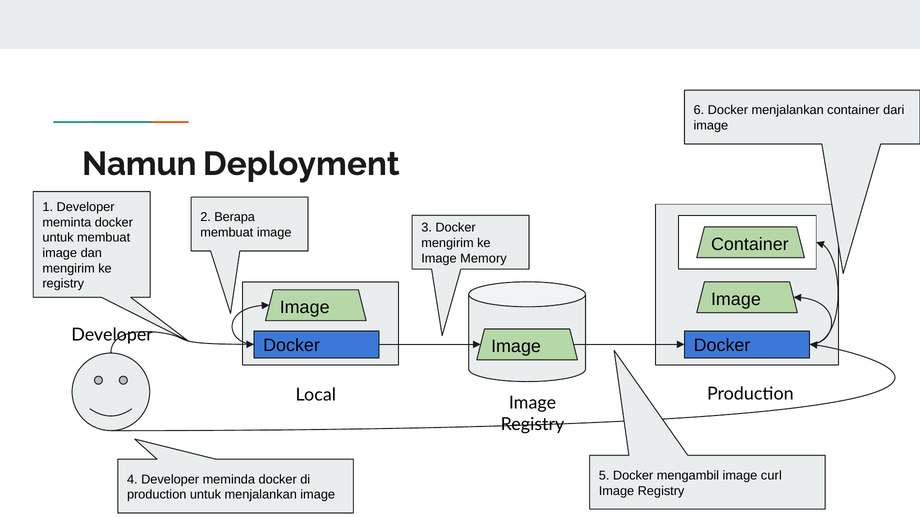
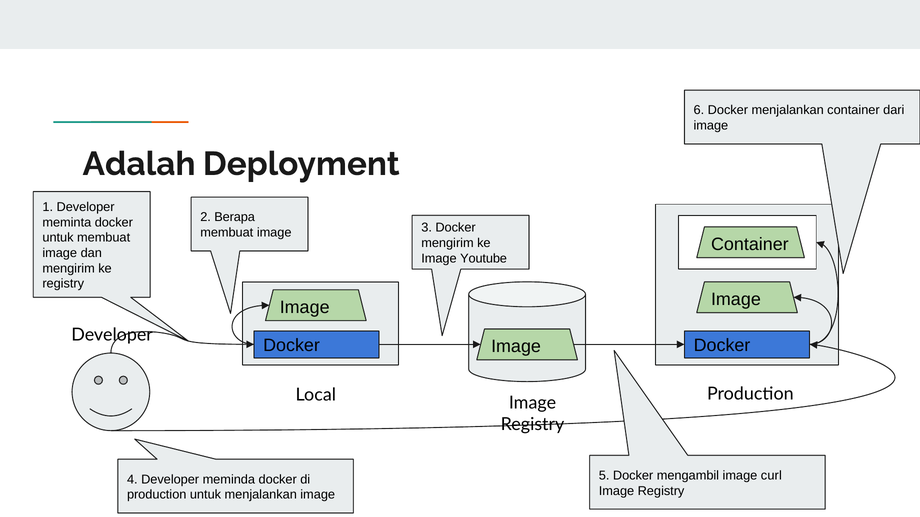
Namun: Namun -> Adalah (139, 164)
Memory: Memory -> Youtube (484, 259)
